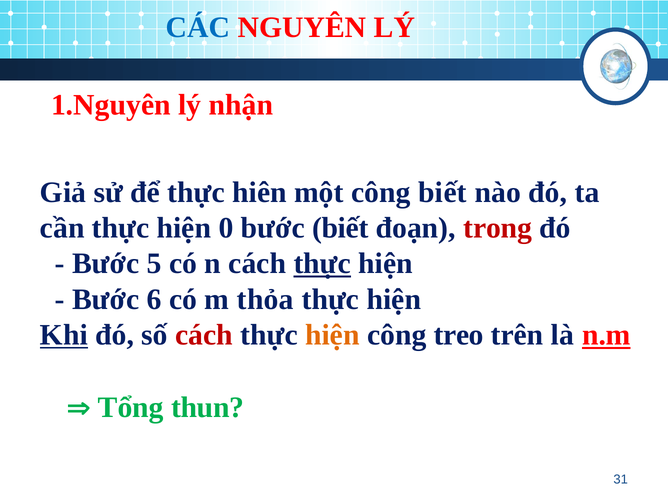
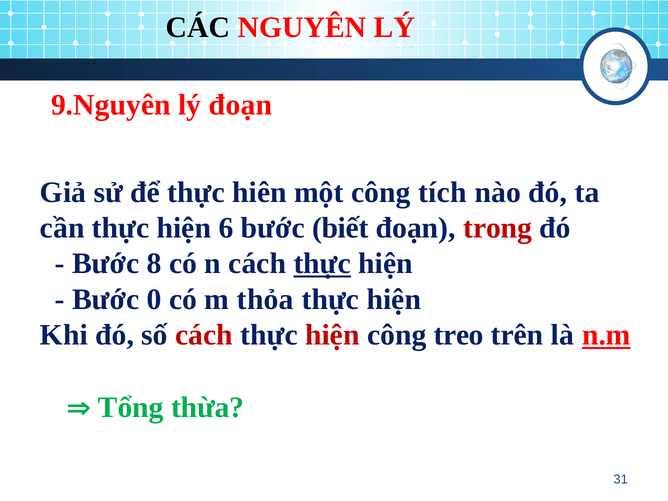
CÁC colour: blue -> black (198, 27)
1.Nguyên: 1.Nguyên -> 9.Nguyên (111, 105)
lý nhận: nhận -> đoạn (241, 105)
công biết: biết -> tích (443, 192)
0: 0 -> 6 (226, 228)
5: 5 -> 8 (154, 264)
6: 6 -> 0 (154, 299)
Khi underline: present -> none (64, 335)
hiện colour: orange -> red (332, 335)
thun: thun -> thừa (208, 407)
